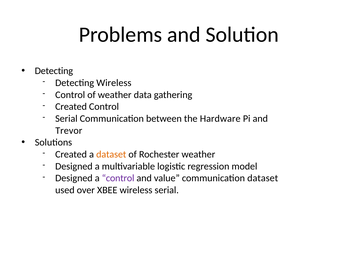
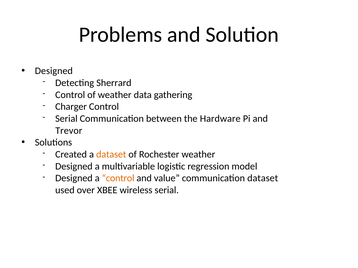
Detecting: Detecting -> Designed (54, 71)
Detecting Wireless: Wireless -> Sherrard (114, 83)
Created: Created -> Charger (71, 107)
control colour: purple -> orange (118, 179)
